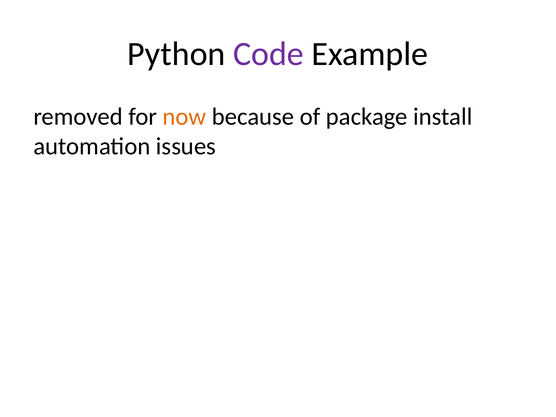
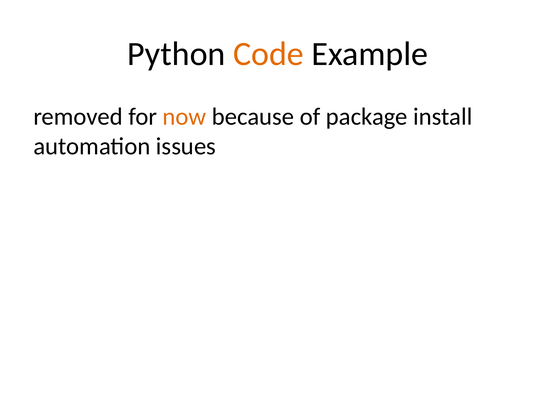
Code colour: purple -> orange (268, 54)
